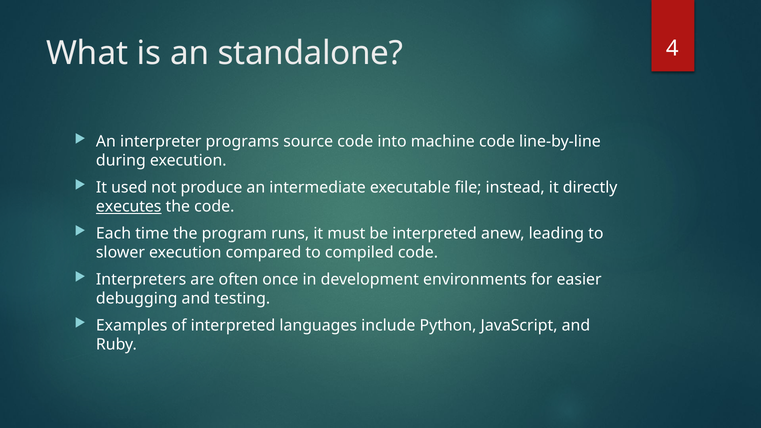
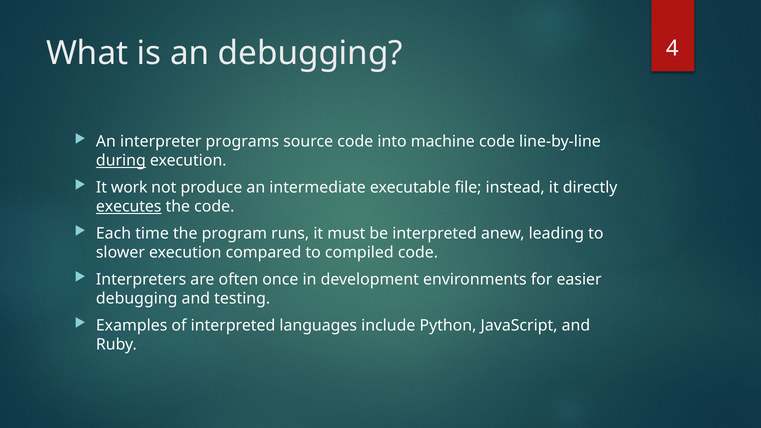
an standalone: standalone -> debugging (310, 53)
during underline: none -> present (121, 161)
used: used -> work (129, 188)
